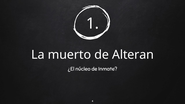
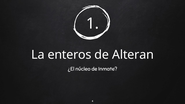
muerto: muerto -> enteros (70, 55)
